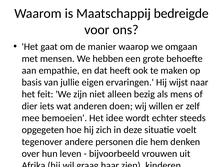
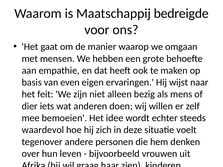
van jullie: jullie -> even (70, 82)
opgegeten: opgegeten -> waardevol (43, 130)
